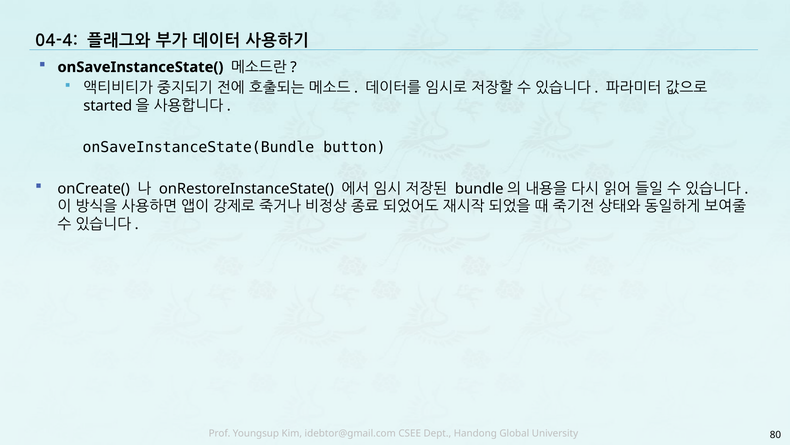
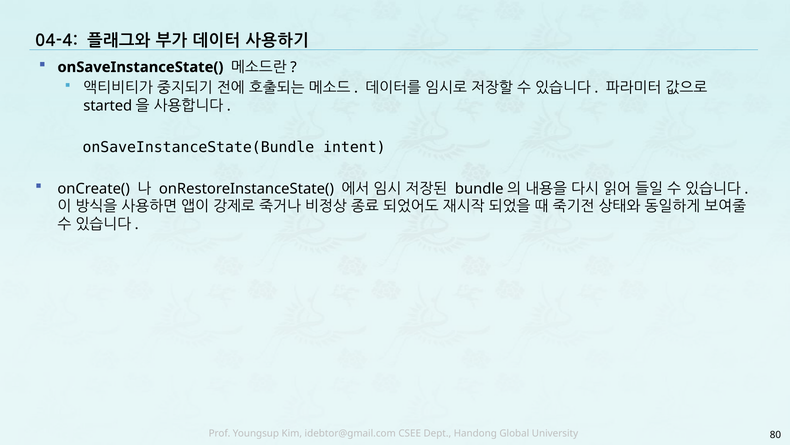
button: button -> intent (354, 147)
